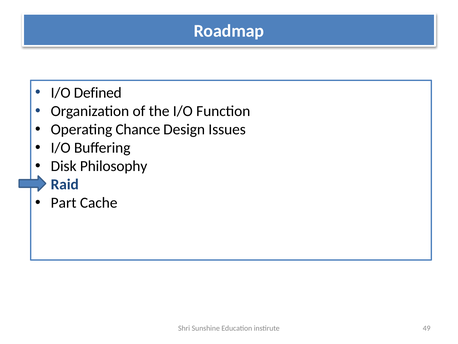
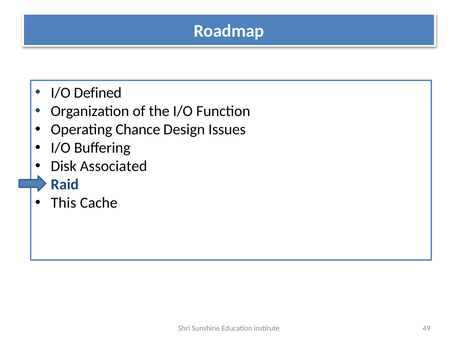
Philosophy: Philosophy -> Associated (114, 166)
Part: Part -> This (64, 203)
